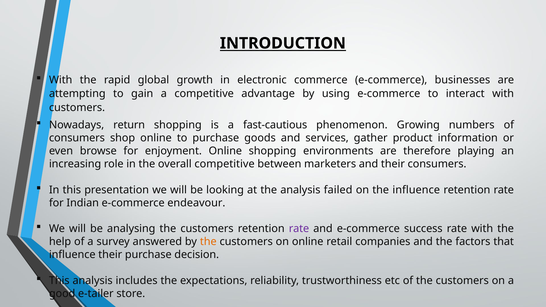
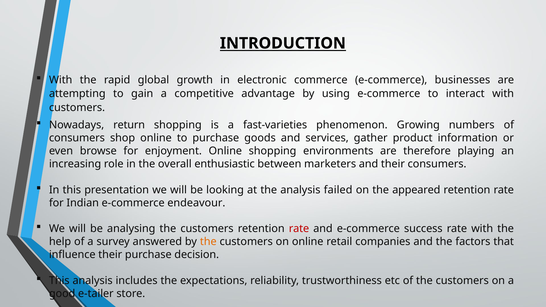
fast-cautious: fast-cautious -> fast-varieties (275, 125)
overall competitive: competitive -> enthusiastic (225, 164)
the influence: influence -> appeared (416, 190)
rate colour: purple -> red (299, 229)
